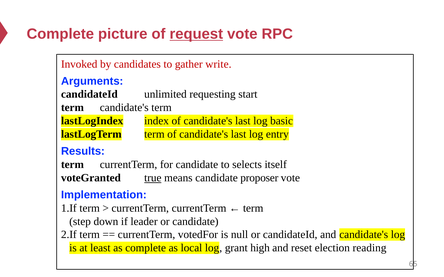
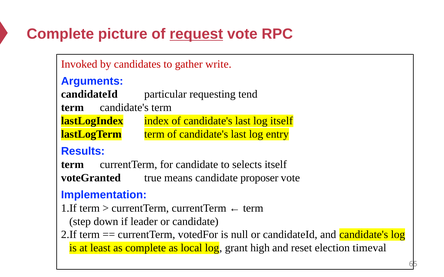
unlimited: unlimited -> particular (165, 94)
start: start -> tend (248, 94)
log basic: basic -> itself (282, 121)
true underline: present -> none (153, 178)
reading: reading -> timeval (370, 248)
